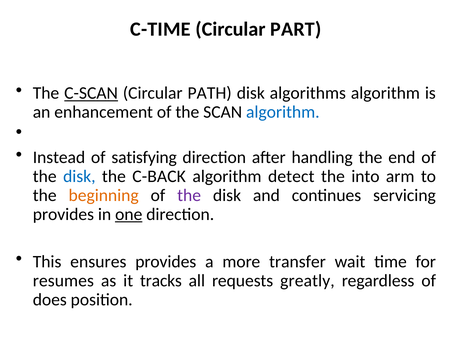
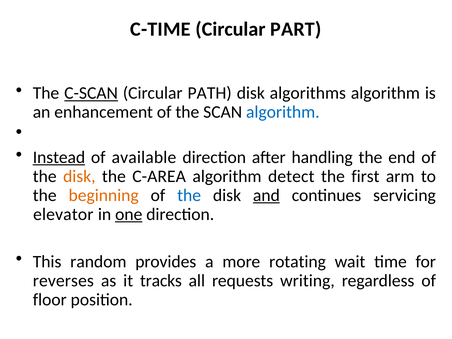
Instead underline: none -> present (59, 157)
satisfying: satisfying -> available (144, 157)
disk colour: blue -> orange (79, 176)
C-BACK: C-BACK -> C-AREA (159, 176)
into: into -> first (365, 176)
the colour: purple -> blue (189, 195)
and underline: none -> present (266, 195)
provides: provides -> elevator (63, 214)
ensures: ensures -> random (98, 262)
transfer: transfer -> rotating (297, 262)
resumes: resumes -> reverses (63, 281)
greatly: greatly -> writing (307, 281)
does: does -> floor (50, 300)
